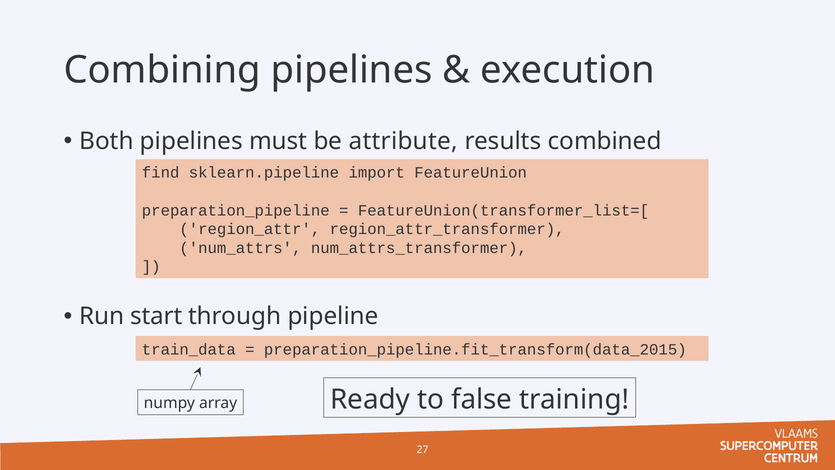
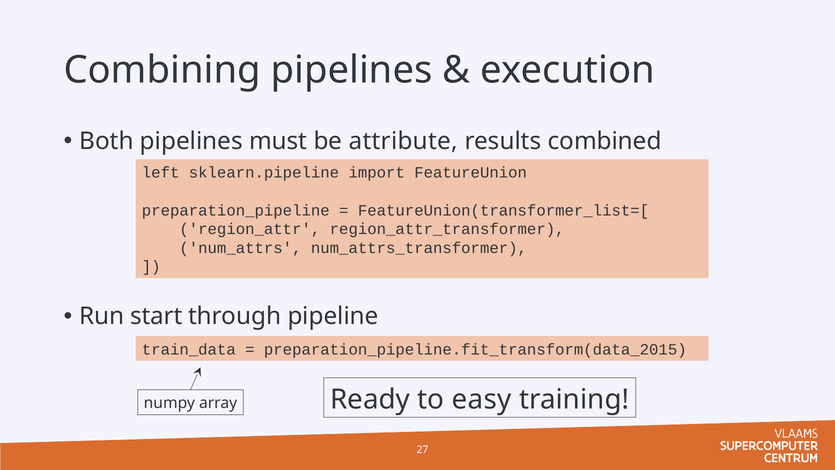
find: find -> left (161, 173)
false: false -> easy (482, 399)
